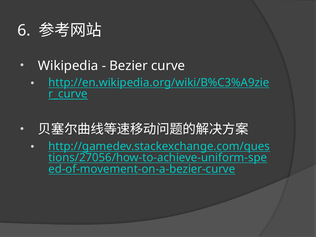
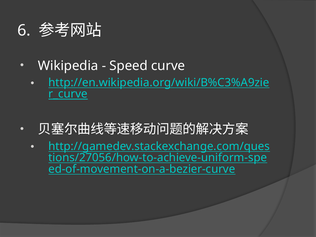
Bezier: Bezier -> Speed (129, 66)
